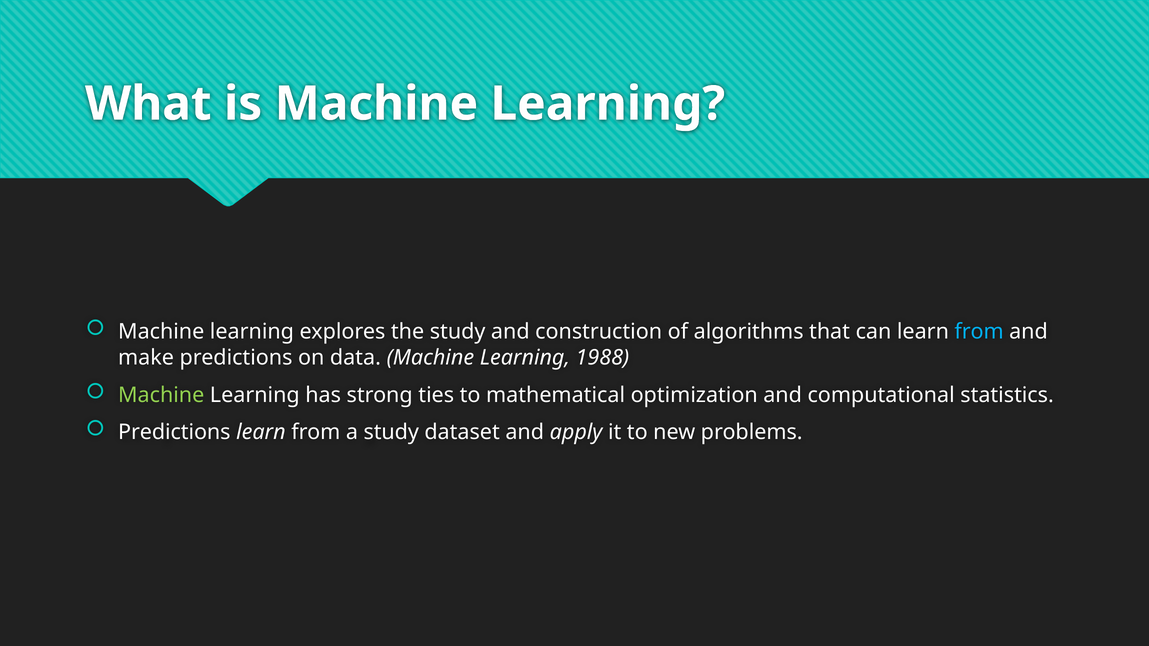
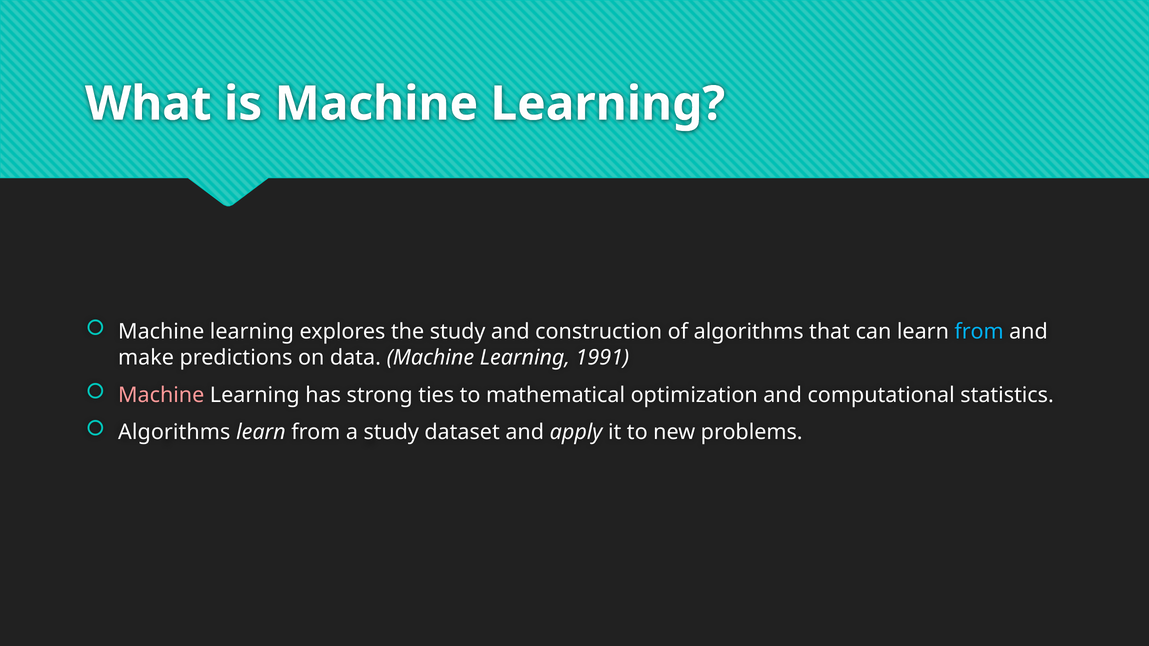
1988: 1988 -> 1991 (602, 358)
Machine colour: light green -> pink (161, 395)
Predictions: Predictions -> Algorithms (174, 433)
